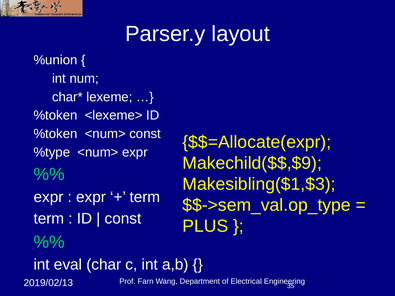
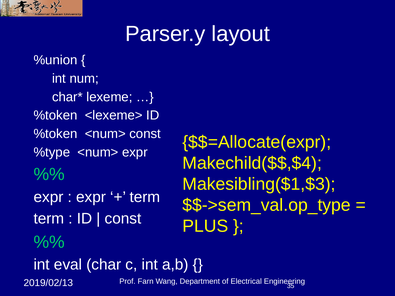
Makechild($$,$9: Makechild($$,$9 -> Makechild($$,$4 (252, 163)
